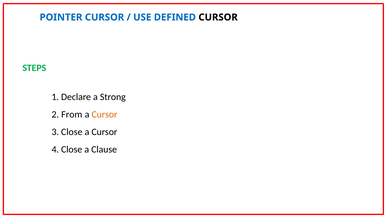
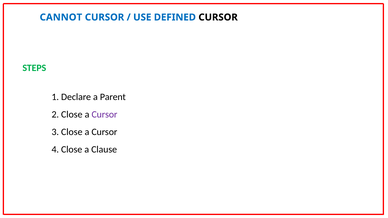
POINTER: POINTER -> CANNOT (61, 17)
Strong: Strong -> Parent (113, 97)
2 From: From -> Close (72, 115)
Cursor colour: orange -> purple (104, 115)
